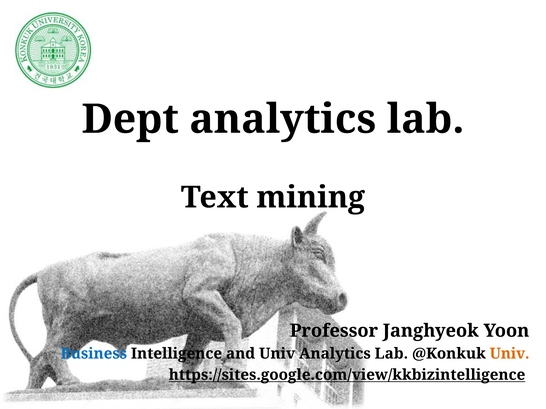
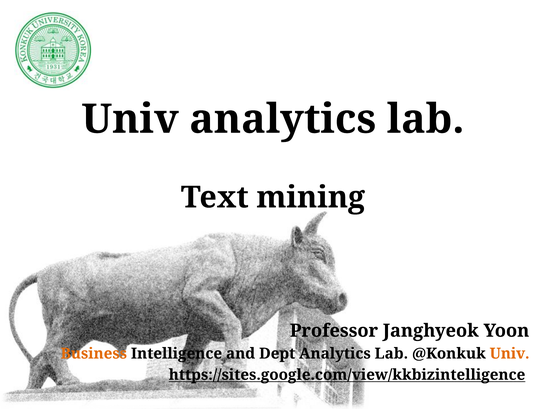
Dept: Dept -> Univ (130, 119)
Business colour: blue -> orange (94, 354)
and Univ: Univ -> Dept (277, 354)
